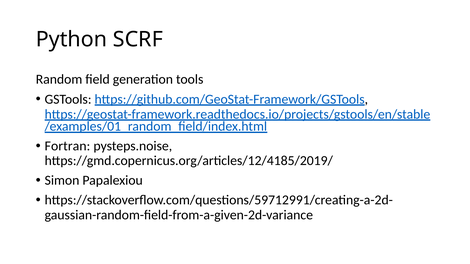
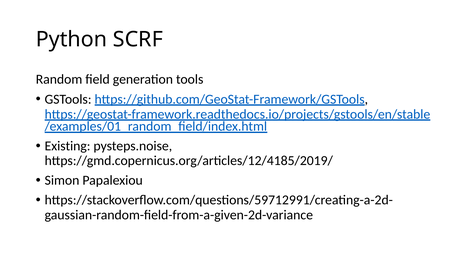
Fortran: Fortran -> Existing (68, 146)
